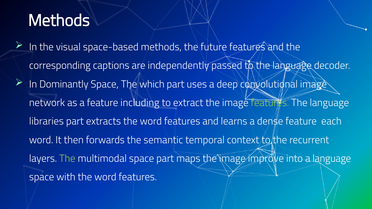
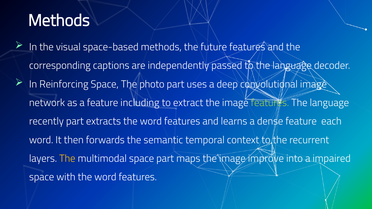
Dominantly: Dominantly -> Reinforcing (64, 84)
which: which -> photo (152, 84)
libraries: libraries -> recently (46, 121)
The colour: light green -> yellow (67, 159)
a language: language -> impaired (332, 159)
